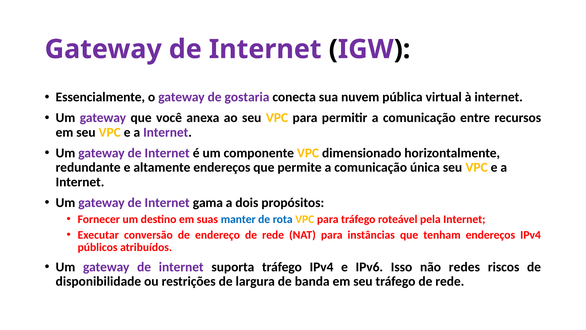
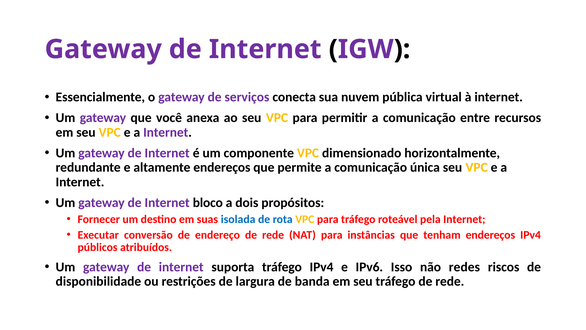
gostaria: gostaria -> serviços (247, 97)
gama: gama -> bloco (208, 202)
manter: manter -> isolada (238, 219)
